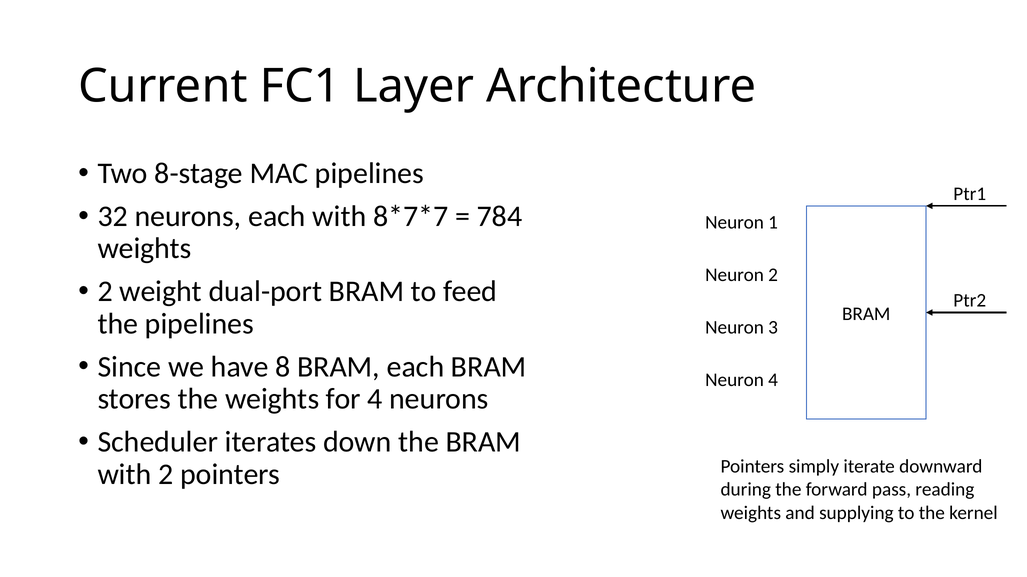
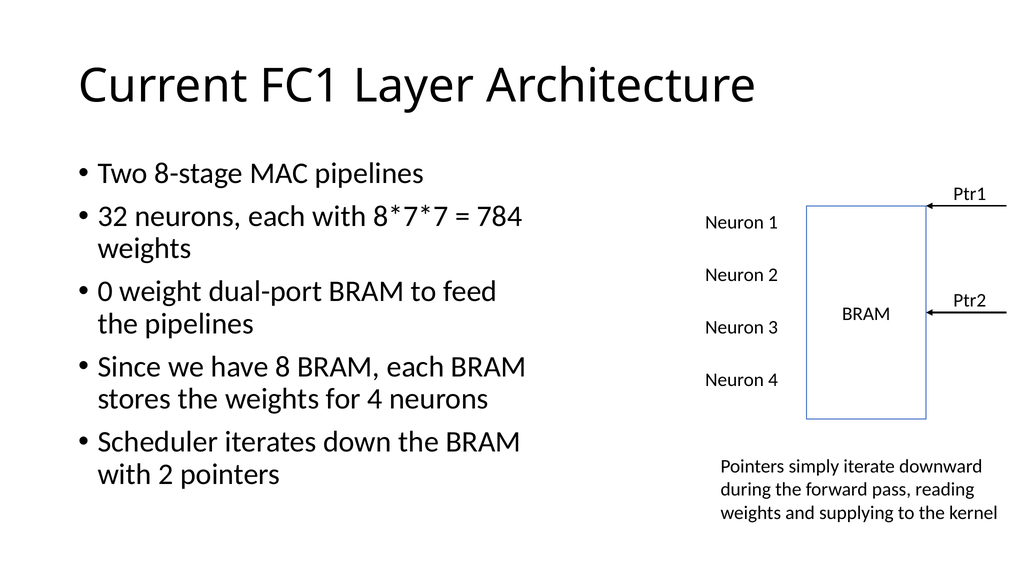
2: 2 -> 0 (105, 292)
